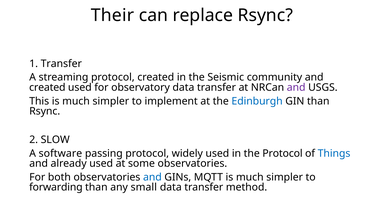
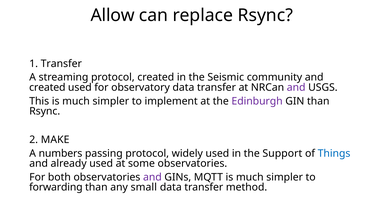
Their: Their -> Allow (113, 15)
Edinburgh colour: blue -> purple (257, 101)
SLOW: SLOW -> MAKE (55, 140)
software: software -> numbers (60, 153)
the Protocol: Protocol -> Support (282, 153)
and colour: blue -> purple (152, 177)
